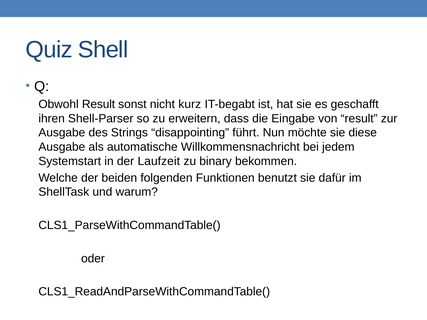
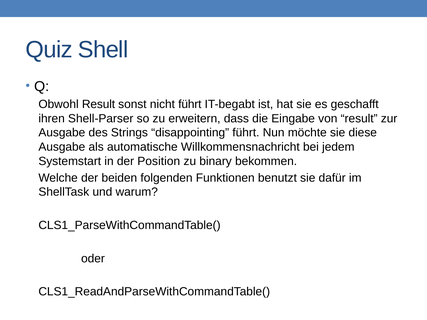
nicht kurz: kurz -> führt (190, 104)
Laufzeit: Laufzeit -> Position (159, 161)
